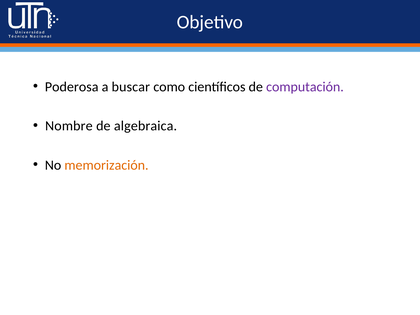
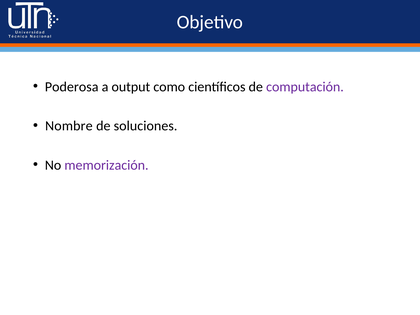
buscar: buscar -> output (131, 87)
algebraica: algebraica -> soluciones (146, 126)
memorización colour: orange -> purple (107, 165)
